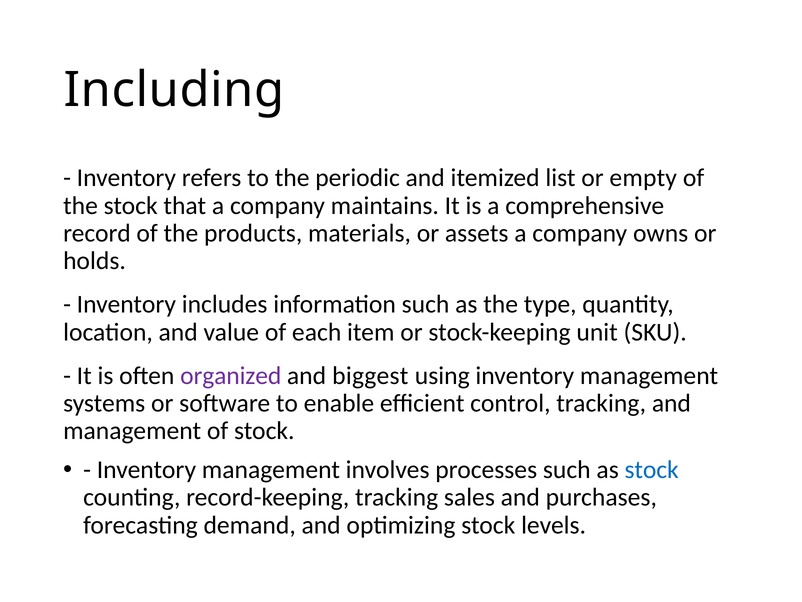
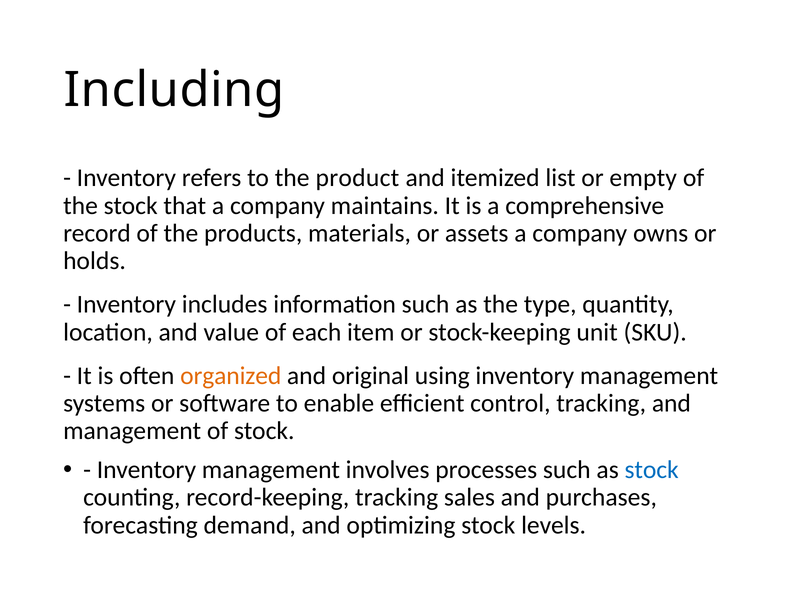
periodic: periodic -> product (357, 178)
organized colour: purple -> orange (231, 375)
biggest: biggest -> original (370, 375)
